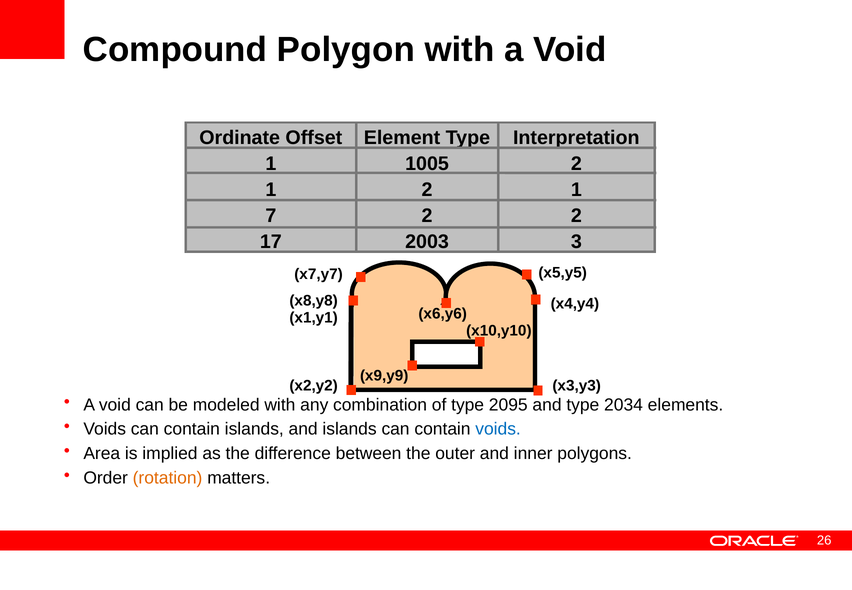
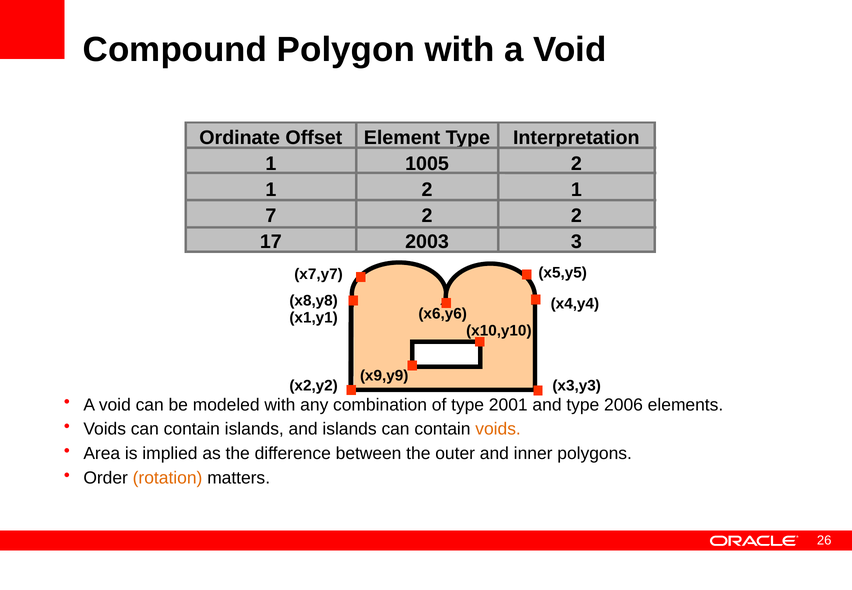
2095: 2095 -> 2001 (508, 405)
2034: 2034 -> 2006 (624, 405)
voids colour: blue -> orange (498, 429)
